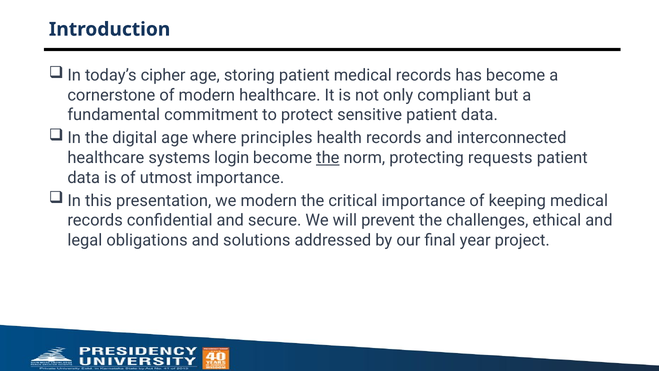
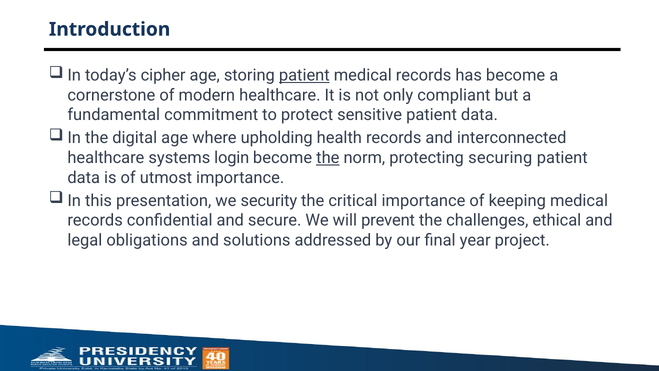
patient underline: none -> present (304, 75)
principles: principles -> upholding (277, 138)
requests: requests -> securing (500, 158)
we modern: modern -> security (269, 200)
